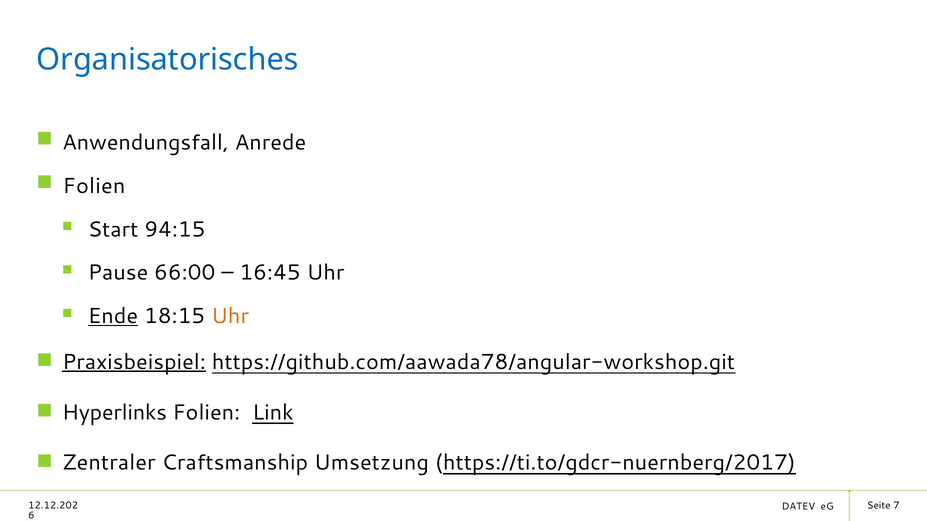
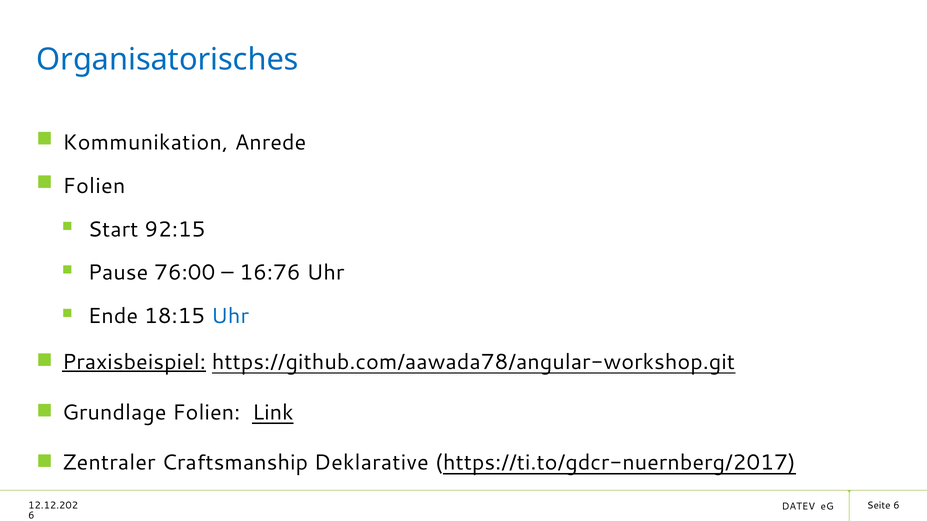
Anwendungsfall: Anwendungsfall -> Kommunikation (145, 143)
94:15: 94:15 -> 92:15 (175, 230)
66:00: 66:00 -> 76:00 (185, 273)
16:45: 16:45 -> 16:76 (270, 273)
Ende underline: present -> none (113, 316)
Uhr colour: orange -> blue (230, 316)
Hyperlinks: Hyperlinks -> Grundlage (114, 413)
Umsetzung: Umsetzung -> Deklarative (371, 463)
Seite 7: 7 -> 6 (896, 506)
